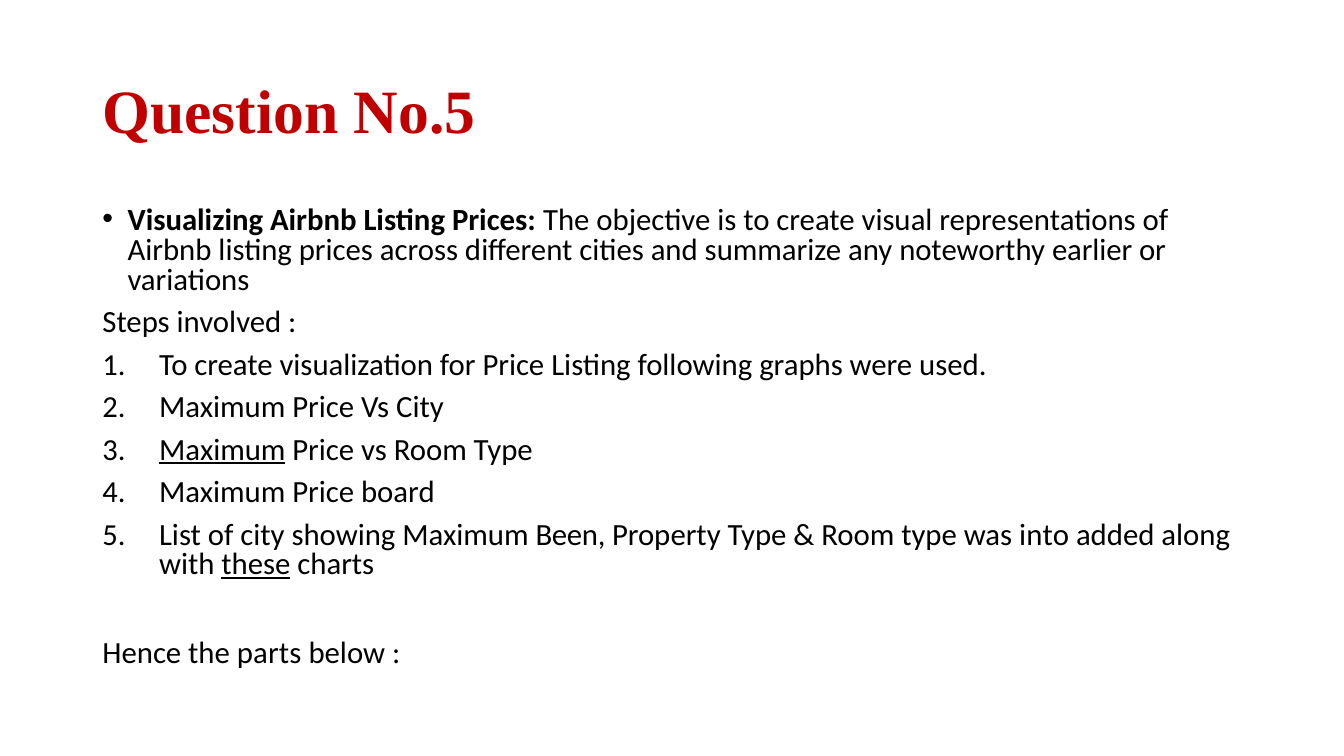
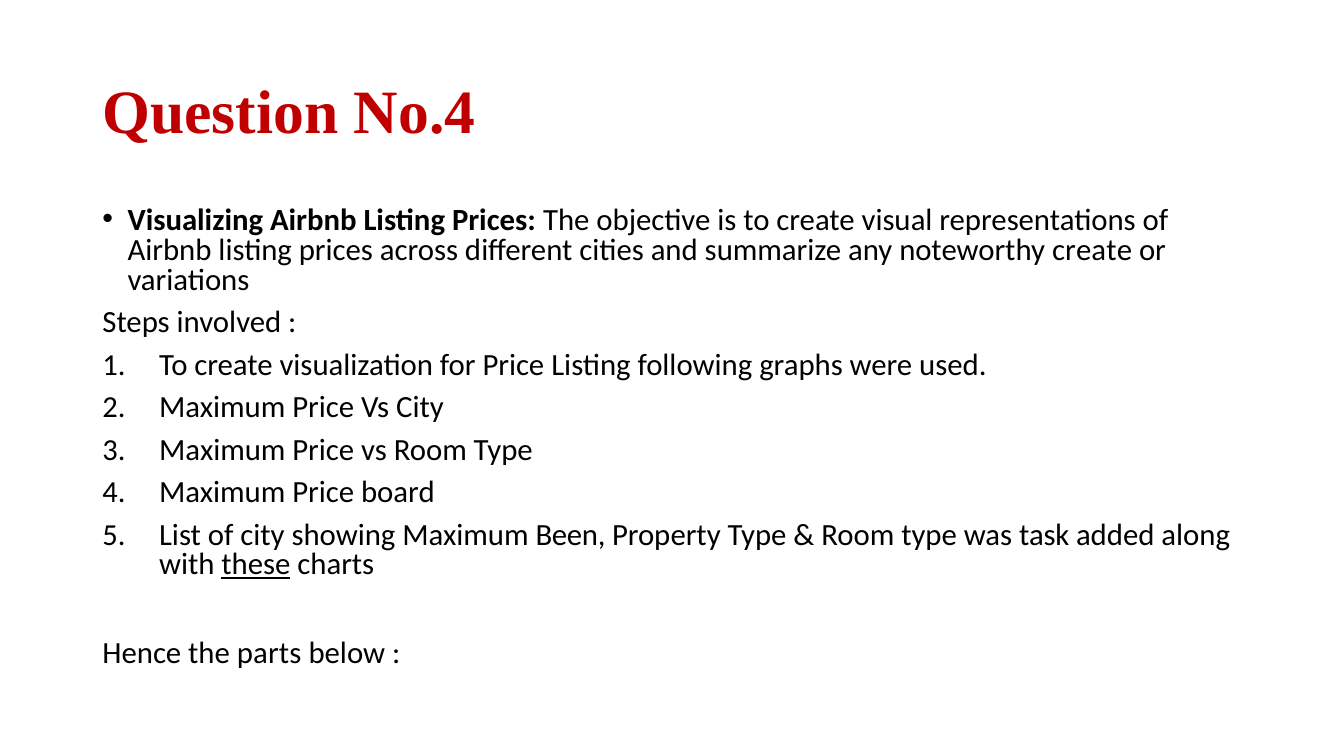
No.5: No.5 -> No.4 (415, 113)
noteworthy earlier: earlier -> create (1092, 250)
Maximum underline: present -> none (222, 450)
into: into -> task (1044, 535)
